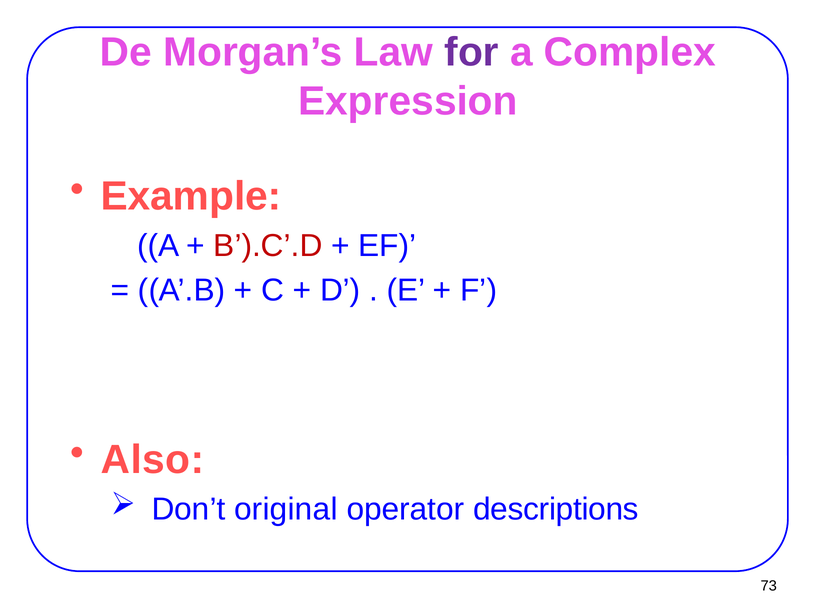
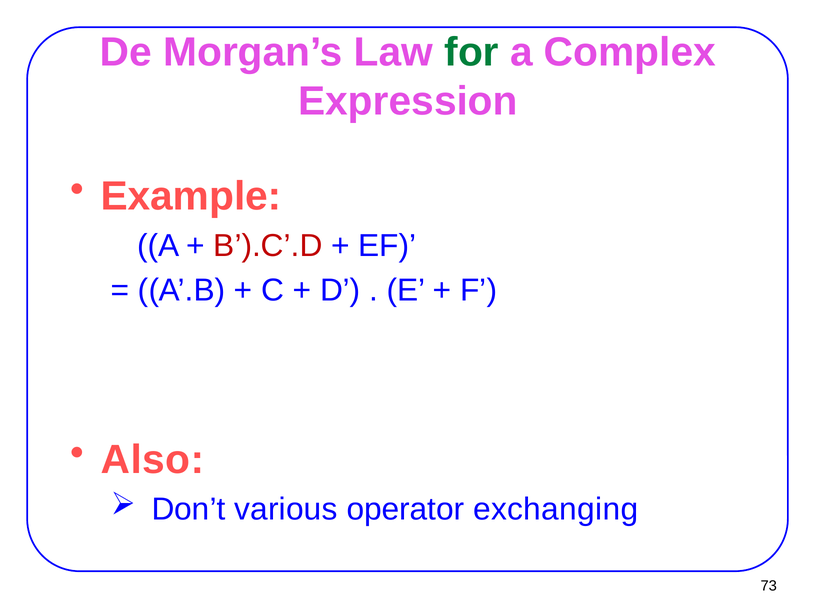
for colour: purple -> green (472, 52)
original: original -> various (286, 509)
descriptions: descriptions -> exchanging (556, 509)
